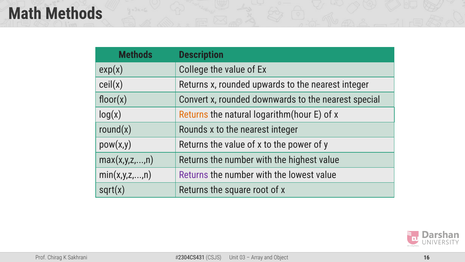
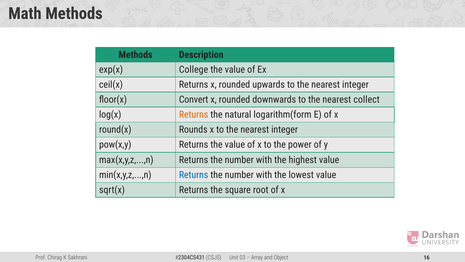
special: special -> collect (367, 100)
logarithm(hour: logarithm(hour -> logarithm(form (283, 115)
Returns colour: purple -> blue (194, 175)
